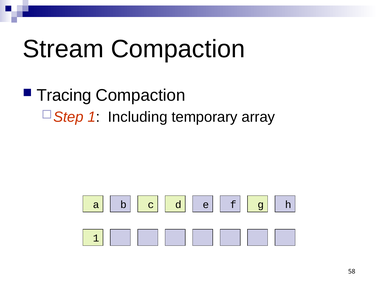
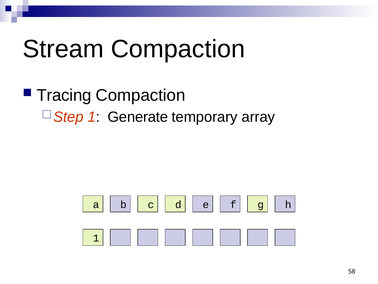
Including: Including -> Generate (138, 117)
